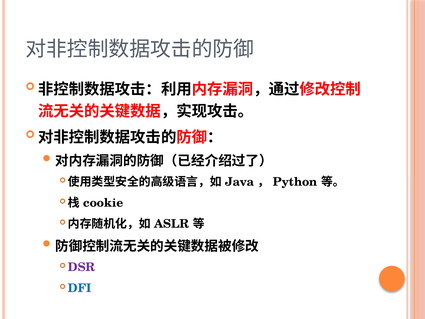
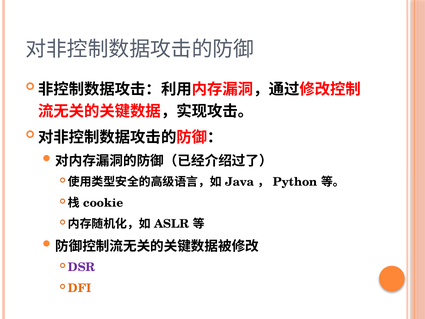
DFI colour: blue -> orange (80, 288)
